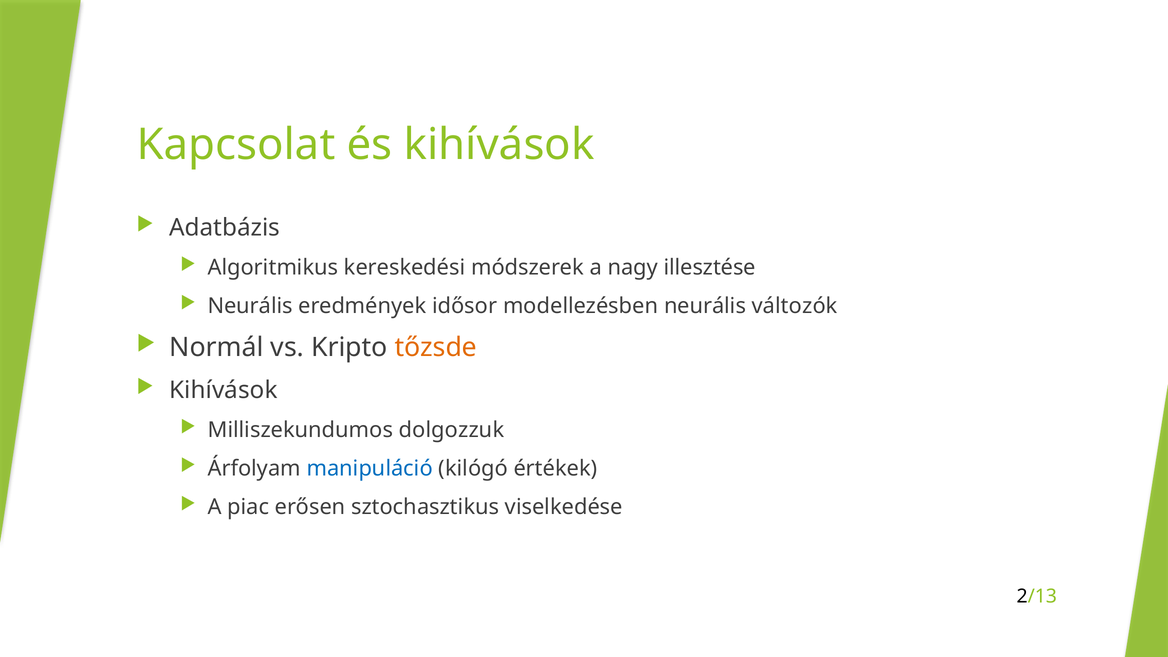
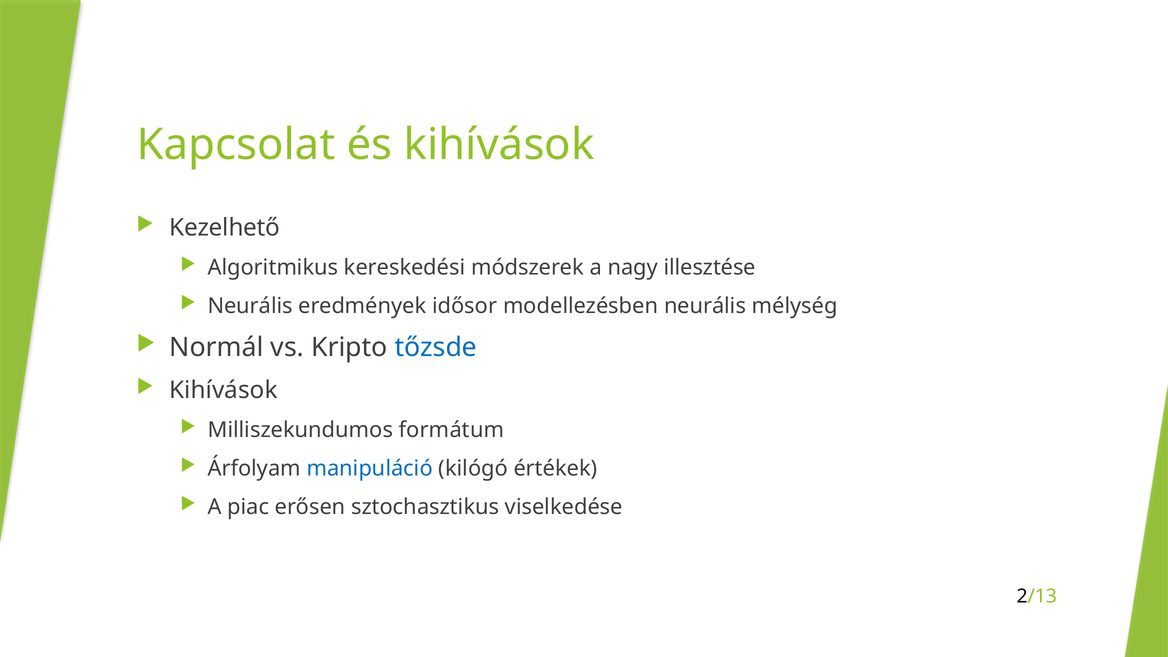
Adatbázis: Adatbázis -> Kezelhető (225, 228)
változók: változók -> mélység (795, 306)
tőzsde colour: orange -> blue (436, 348)
dolgozzuk: dolgozzuk -> formátum (451, 430)
